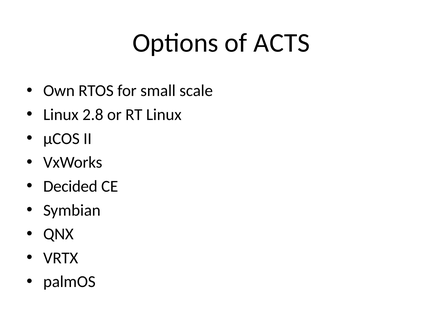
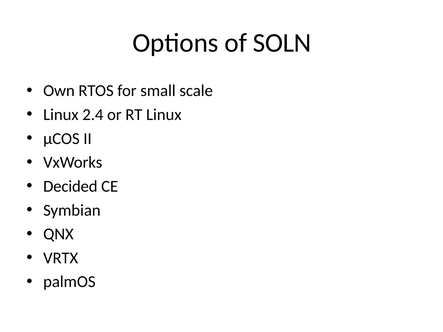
ACTS: ACTS -> SOLN (282, 43)
2.8: 2.8 -> 2.4 (93, 115)
